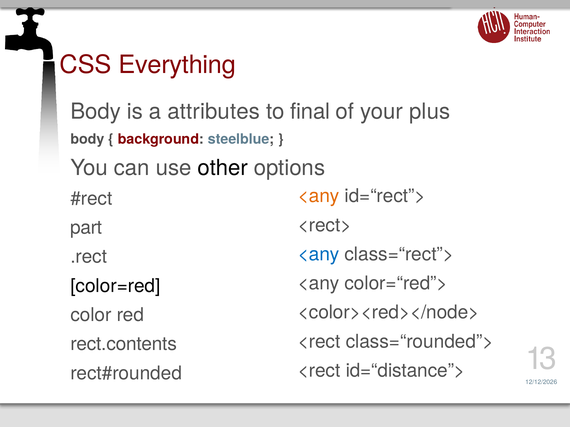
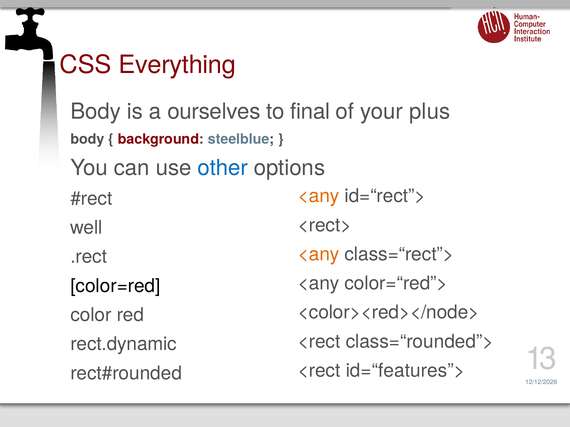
attributes: attributes -> ourselves (214, 112)
other colour: black -> blue (223, 168)
part: part -> well (86, 228)
<any colour: blue -> orange (319, 254)
rect.contents: rect.contents -> rect.dynamic (124, 344)
id=“distance”>: id=“distance”> -> id=“features”> (405, 371)
